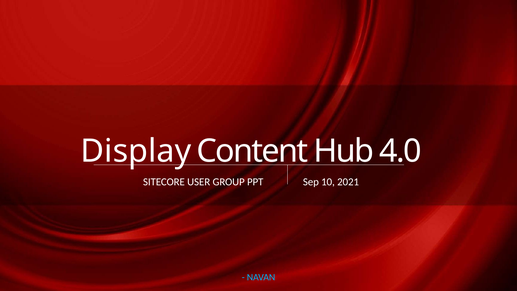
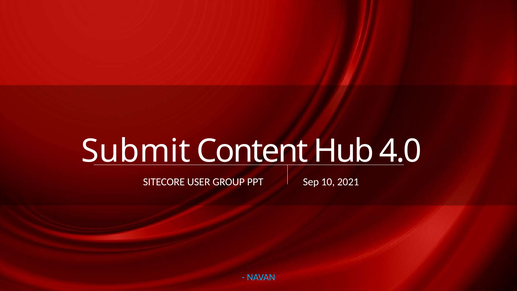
Display: Display -> Submit (136, 151)
